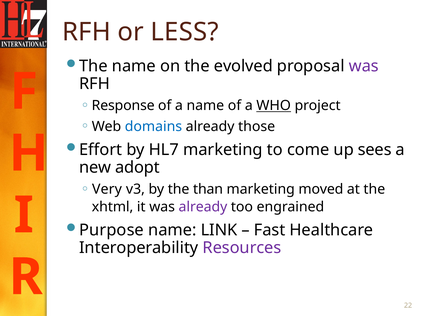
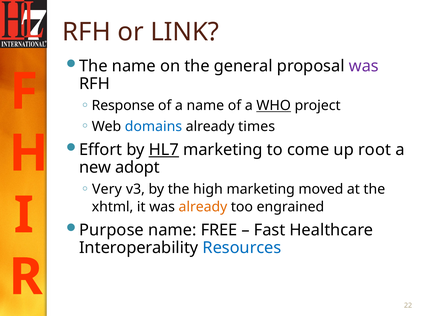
LESS: LESS -> LINK (185, 32)
evolved: evolved -> general (243, 66)
those: those -> times (257, 127)
HL7 underline: none -> present (164, 150)
sees: sees -> root (375, 150)
than: than -> high (208, 190)
already colour: purple -> orange (203, 207)
LINK: LINK -> FREE (219, 231)
Resources colour: purple -> blue (242, 248)
